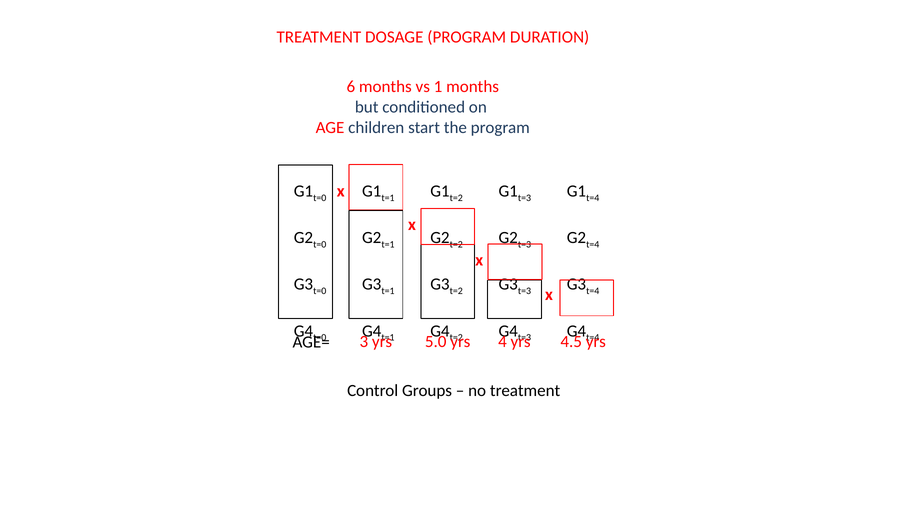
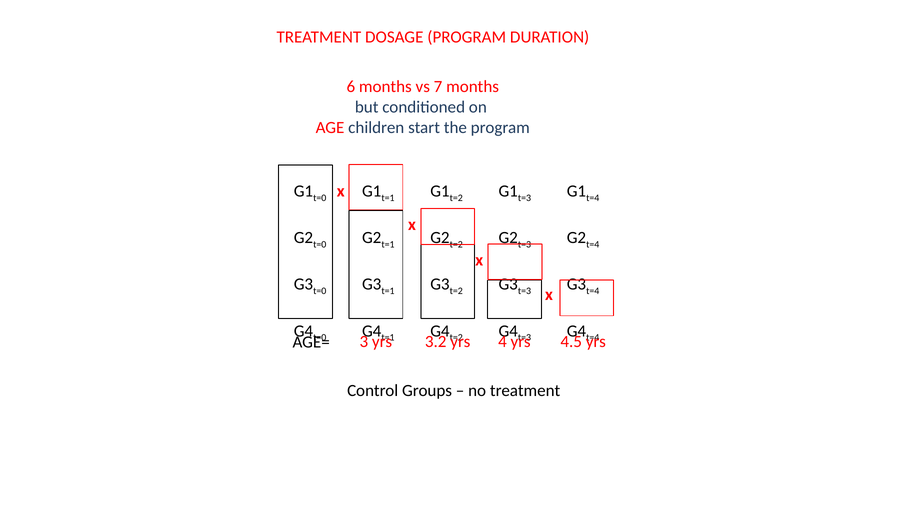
1: 1 -> 7 (438, 87)
5.0: 5.0 -> 3.2 (436, 342)
